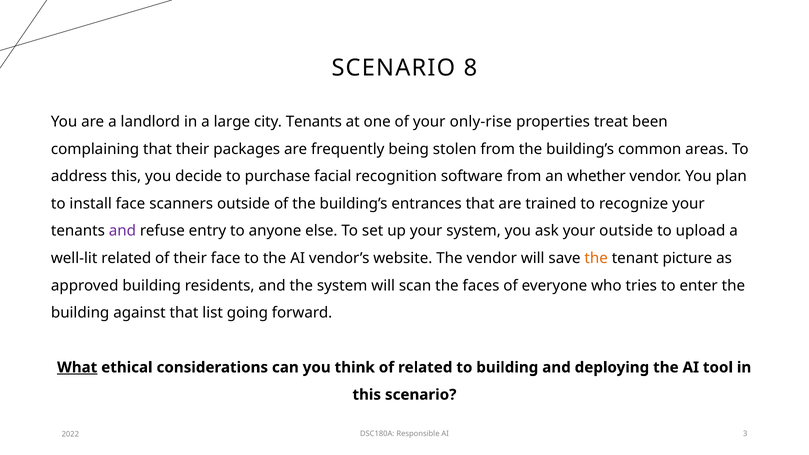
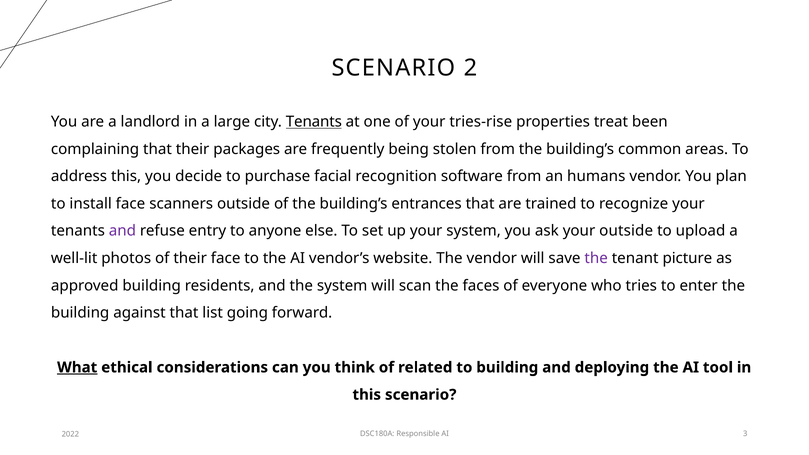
8: 8 -> 2 (470, 68)
Tenants underline: none -> present (314, 122)
only-rise: only-rise -> tries-rise (481, 122)
whether: whether -> humans (596, 176)
well-lit related: related -> photos (126, 258)
the colour: orange -> purple (596, 258)
